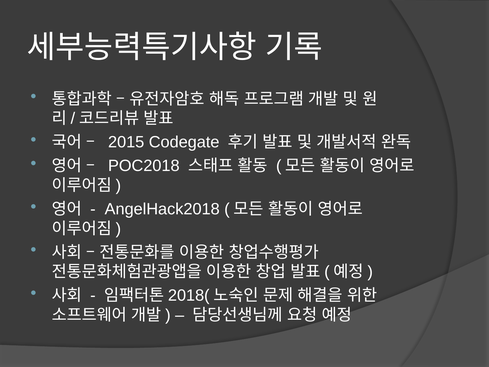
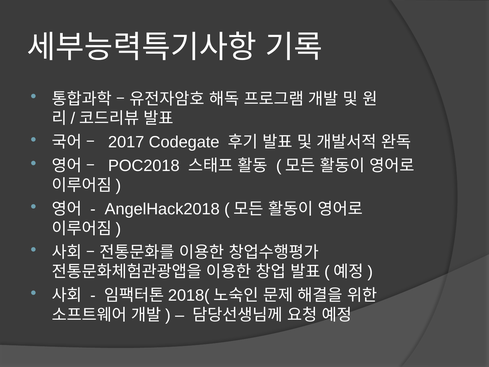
2015: 2015 -> 2017 (126, 142)
